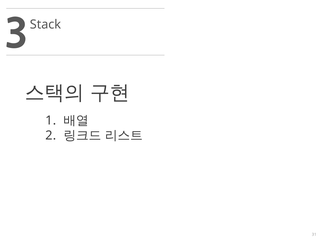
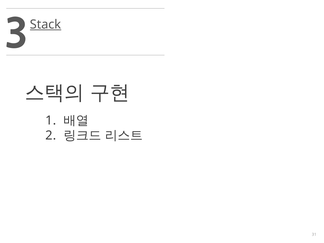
Stack underline: none -> present (46, 24)
